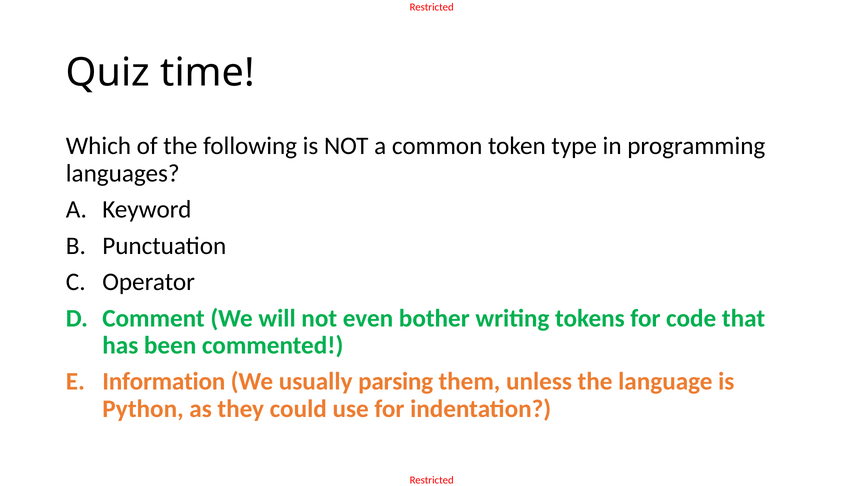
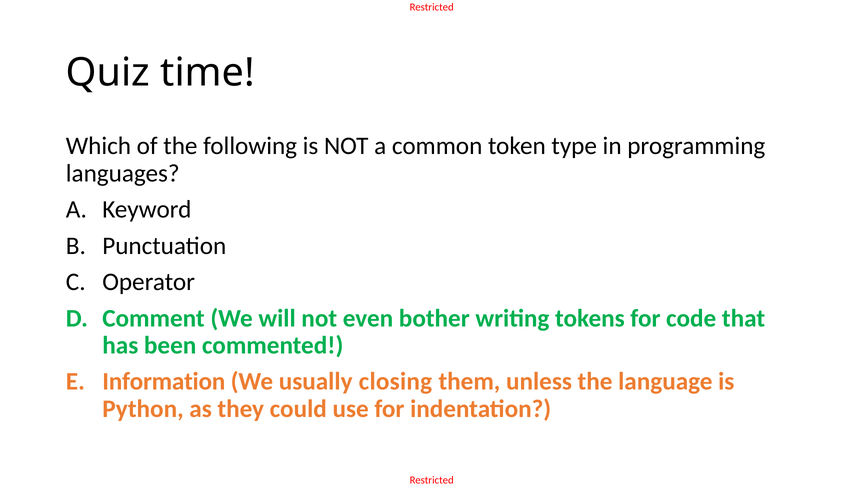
parsing: parsing -> closing (395, 382)
